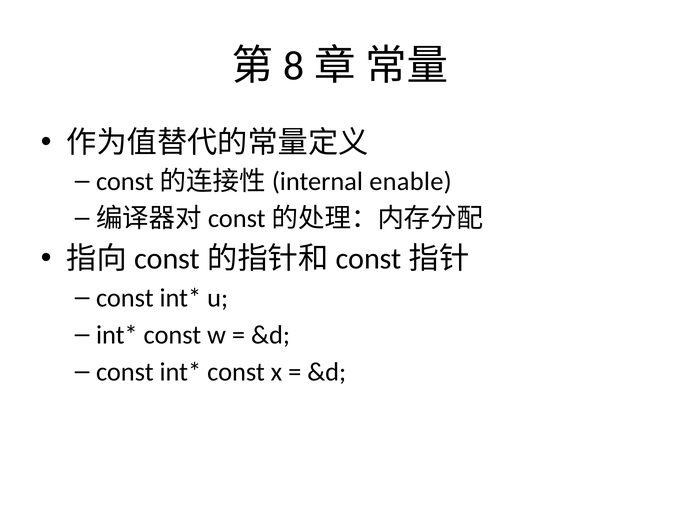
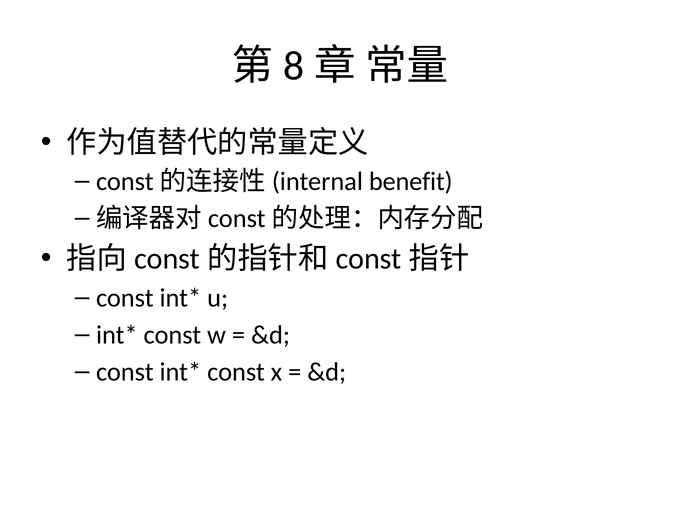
enable: enable -> benefit (411, 182)
